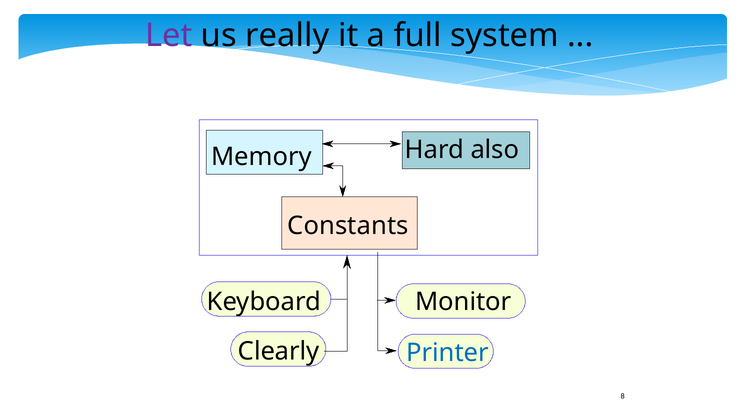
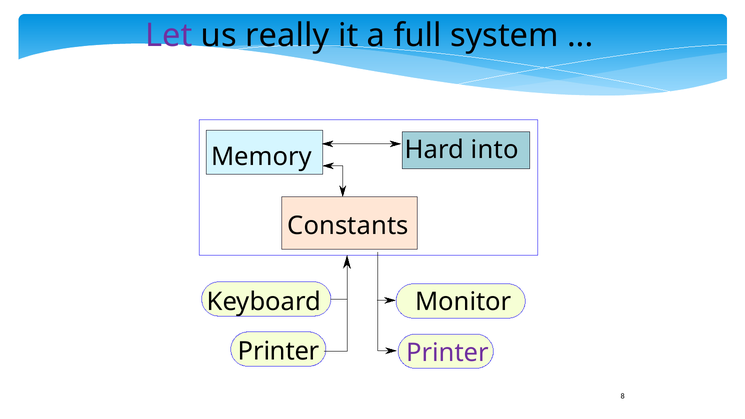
also: also -> into (495, 150)
Clearly: Clearly -> Printer (279, 351)
Printer colour: blue -> purple (447, 353)
